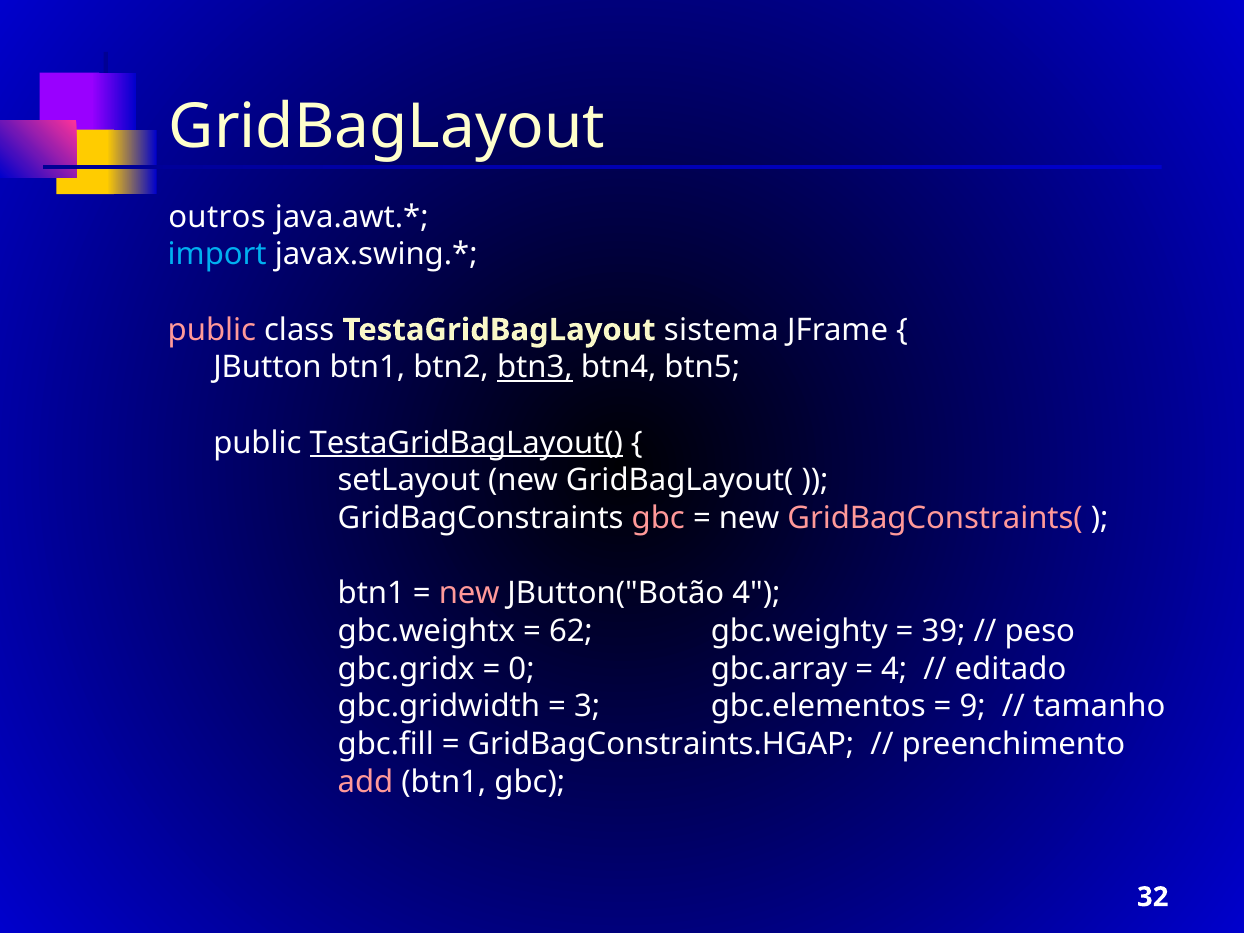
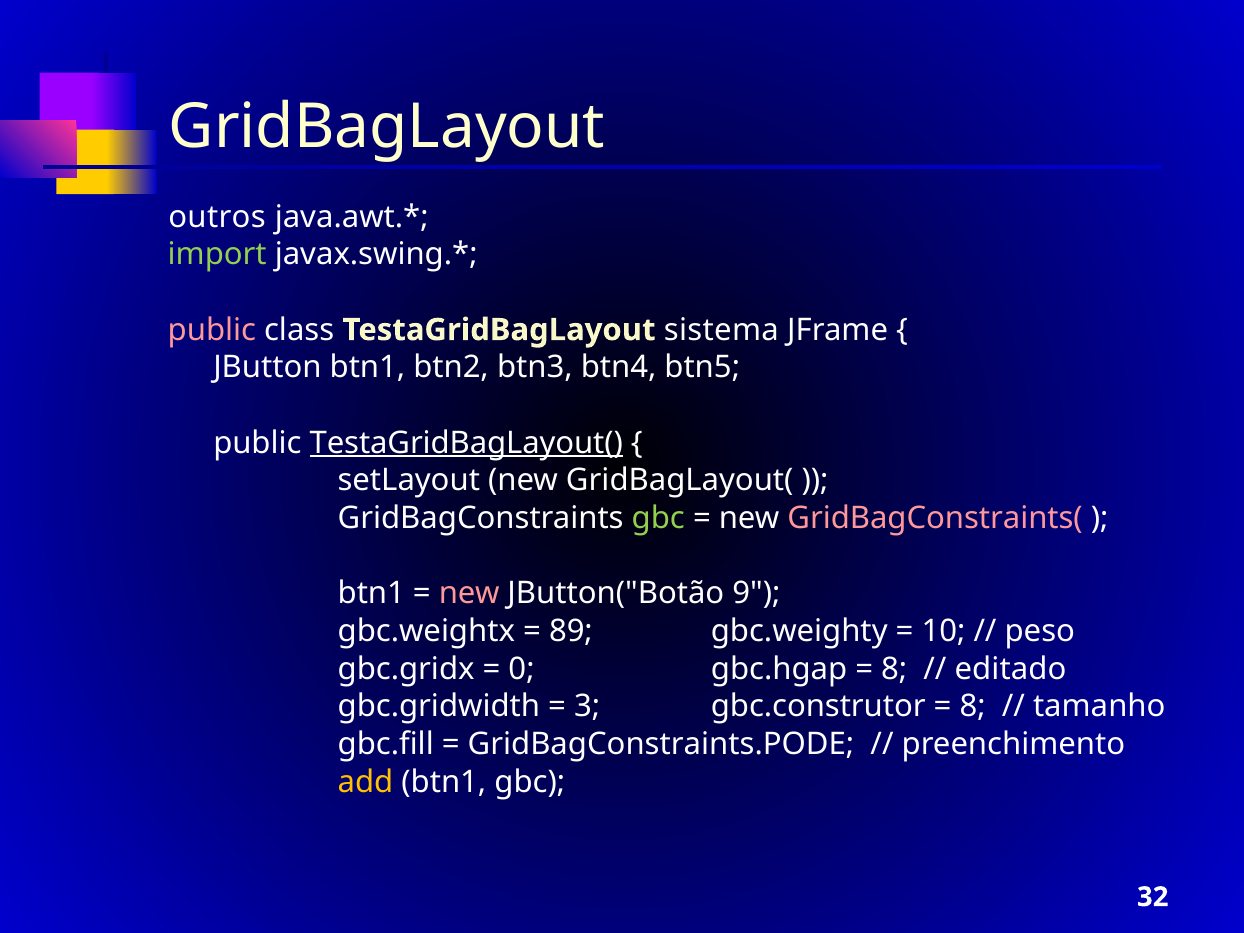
import colour: light blue -> light green (217, 255)
btn3 underline: present -> none (535, 368)
gbc colour: pink -> light green (658, 518)
JButton("Botão 4: 4 -> 9 (756, 594)
62: 62 -> 89 (571, 631)
39: 39 -> 10 (943, 631)
gbc.array: gbc.array -> gbc.hgap (779, 669)
4: 4 -> 8 (894, 669)
gbc.elementos: gbc.elementos -> gbc.construtor (818, 707)
9: 9 -> 8 (973, 707)
GridBagConstraints.HGAP: GridBagConstraints.HGAP -> GridBagConstraints.PODE (661, 744)
add colour: pink -> yellow (366, 782)
